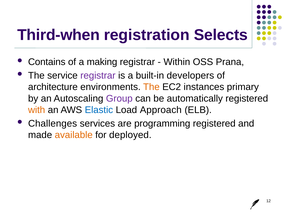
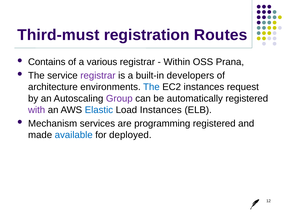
Third-when: Third-when -> Third-must (58, 35)
Selects: Selects -> Routes (221, 35)
making: making -> various (102, 62)
The colour: orange -> blue (151, 87)
primary: primary -> request (243, 87)
with colour: orange -> purple (37, 110)
Load Approach: Approach -> Instances (161, 110)
Challenges: Challenges -> Mechanism (53, 123)
available colour: orange -> blue (74, 135)
